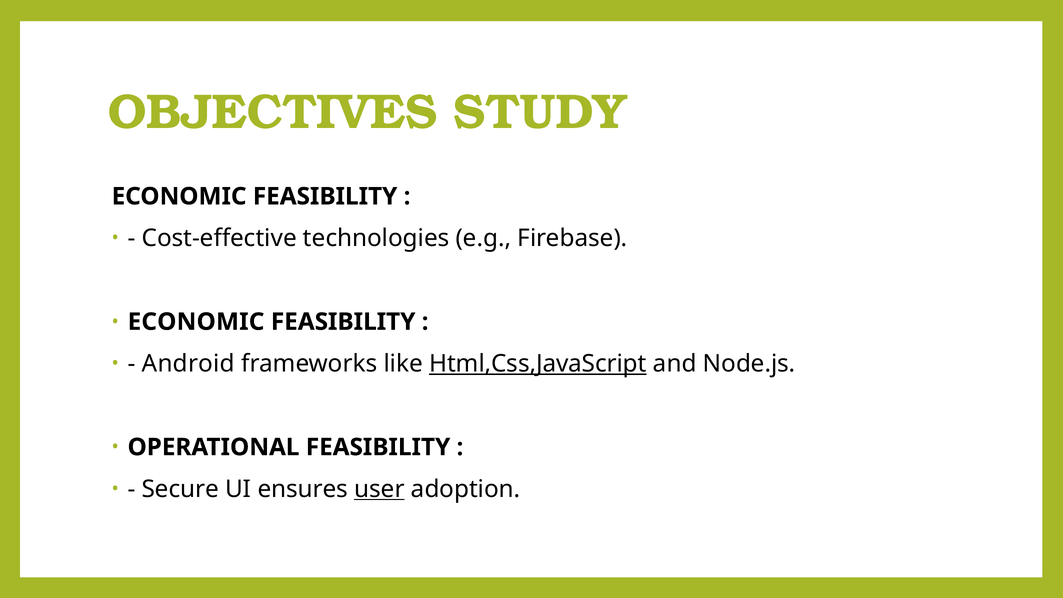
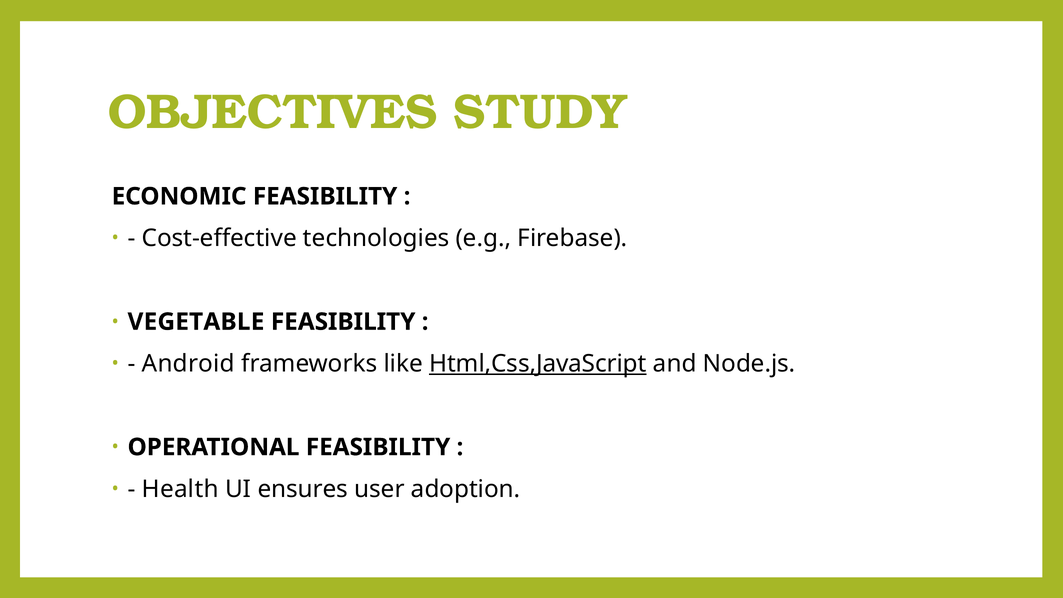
ECONOMIC: ECONOMIC -> VEGETABLE (196, 322)
Secure: Secure -> Health (180, 489)
user underline: present -> none (379, 489)
